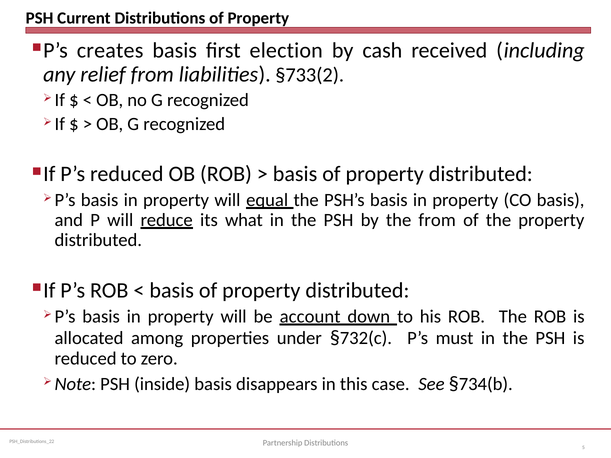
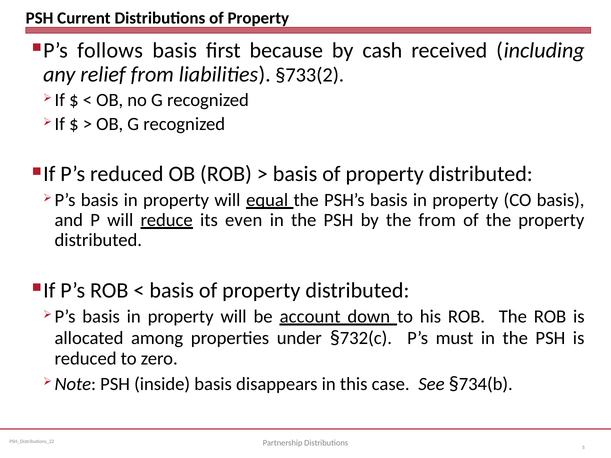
creates: creates -> follows (110, 50)
election: election -> because (286, 50)
what: what -> even (244, 220)
